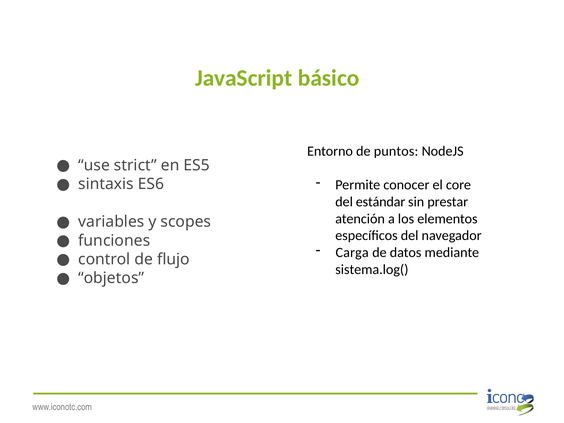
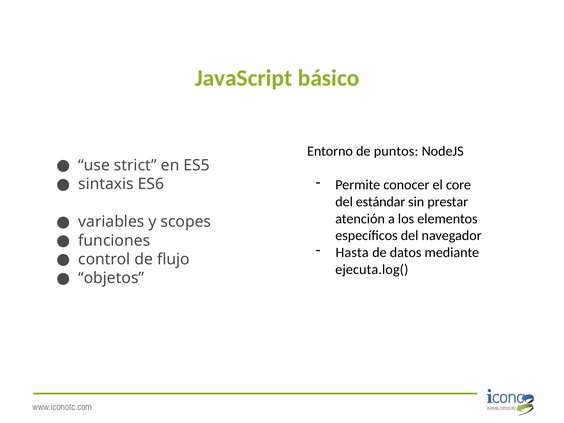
Carga: Carga -> Hasta (352, 253)
sistema.log(: sistema.log( -> ejecuta.log( (372, 270)
